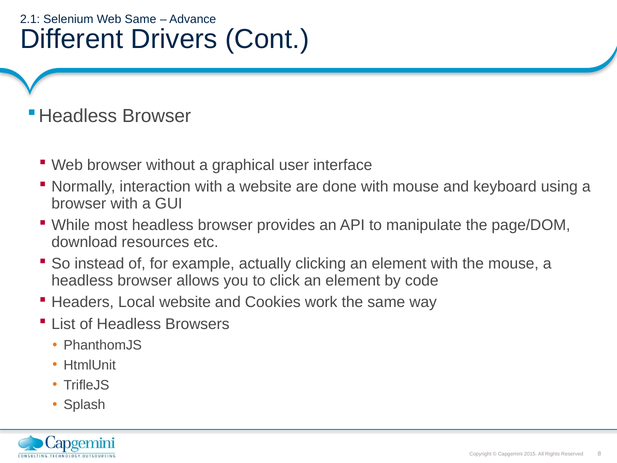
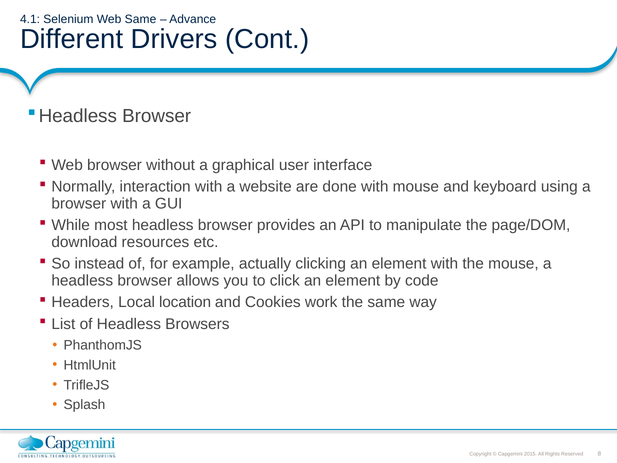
2.1: 2.1 -> 4.1 (30, 20)
Local website: website -> location (185, 302)
